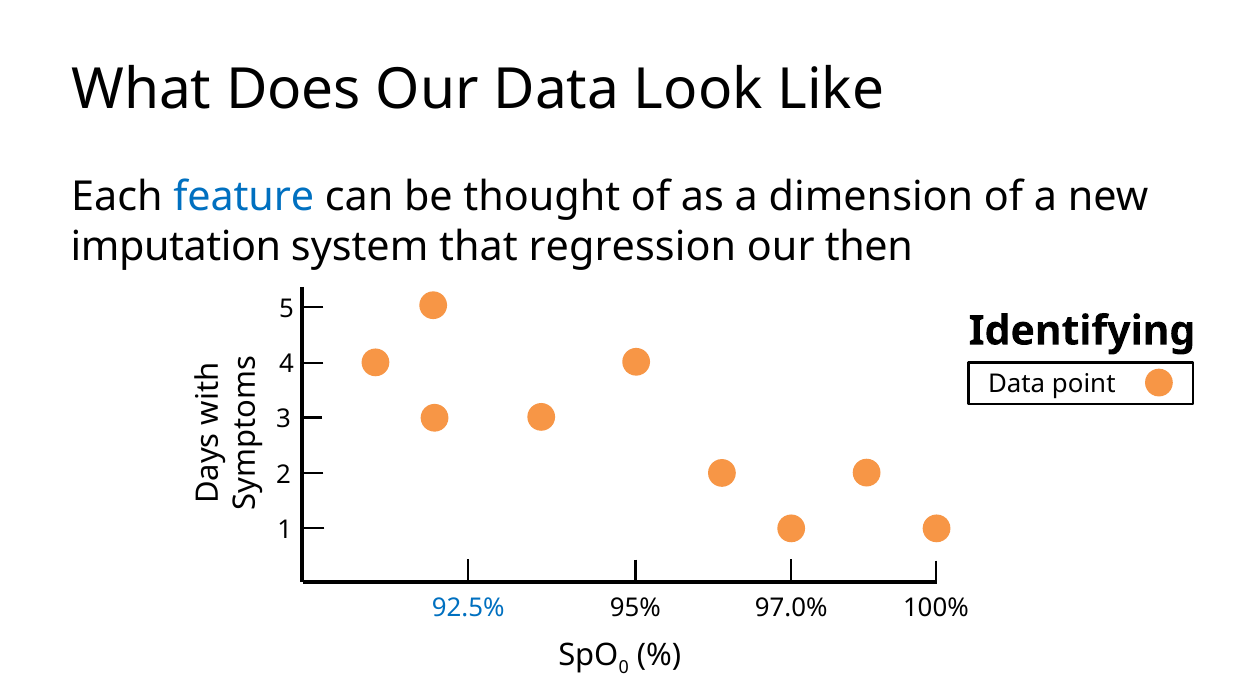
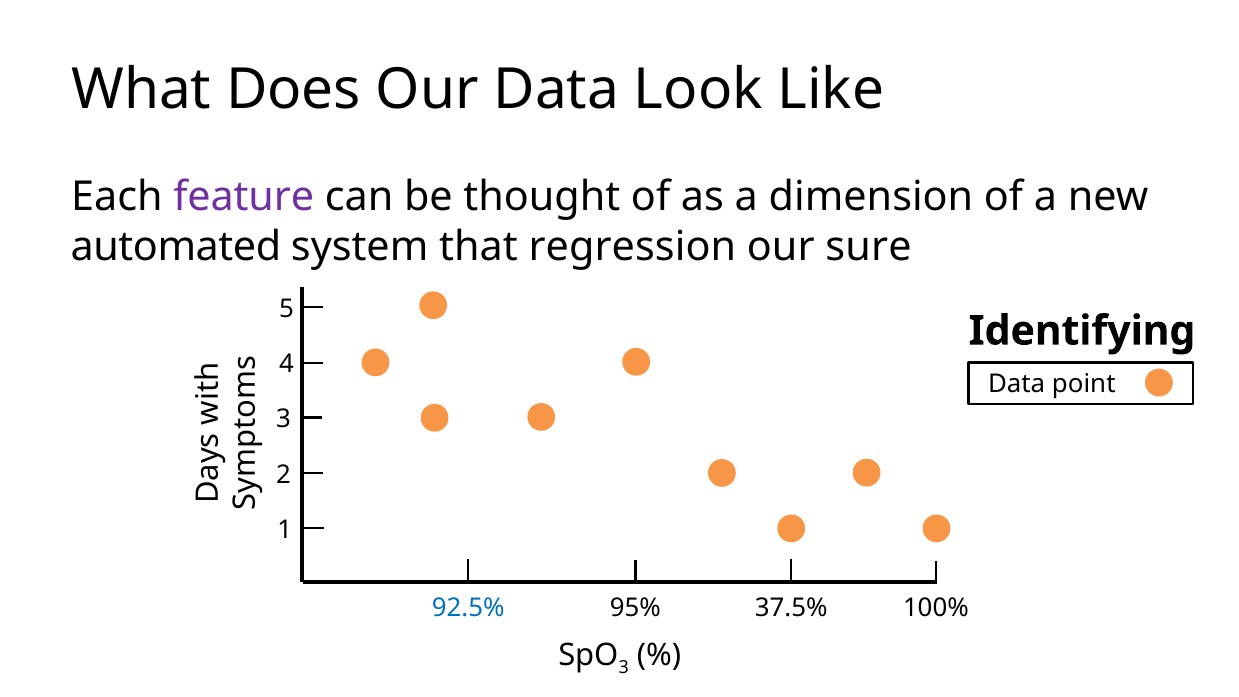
feature colour: blue -> purple (244, 197)
imputation: imputation -> automated (176, 247)
then: then -> sure (869, 247)
97.0%: 97.0% -> 37.5% (791, 608)
0: 0 -> 3 (624, 668)
